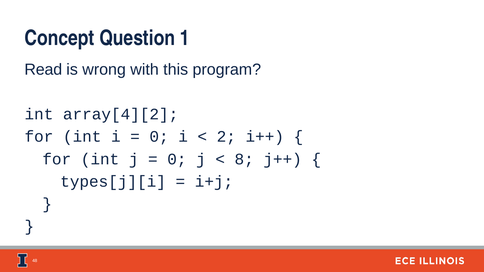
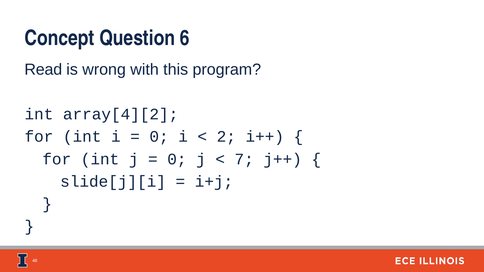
1: 1 -> 6 (185, 38)
8: 8 -> 7 (244, 159)
types[j][i: types[j][i -> slide[j][i (113, 182)
